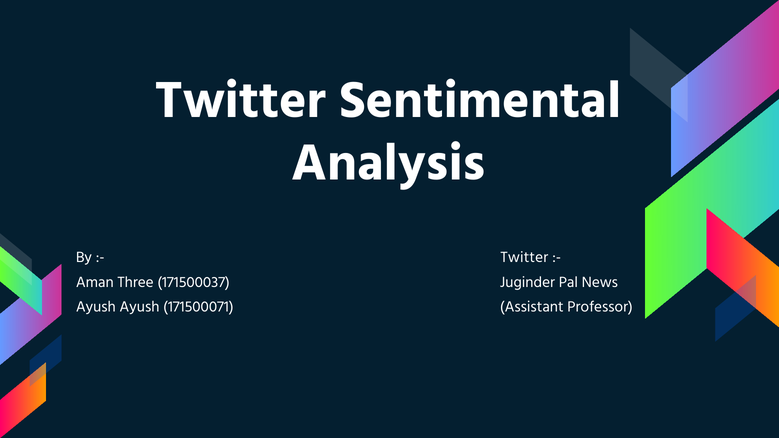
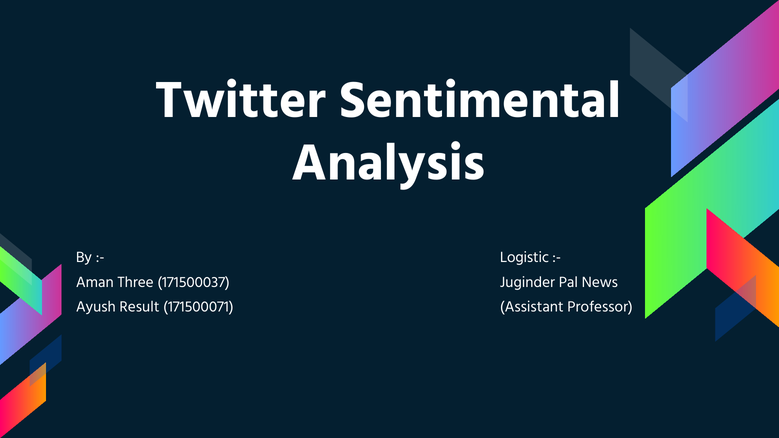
Twitter: Twitter -> Logistic (525, 257)
Ayush Ayush: Ayush -> Result (139, 307)
